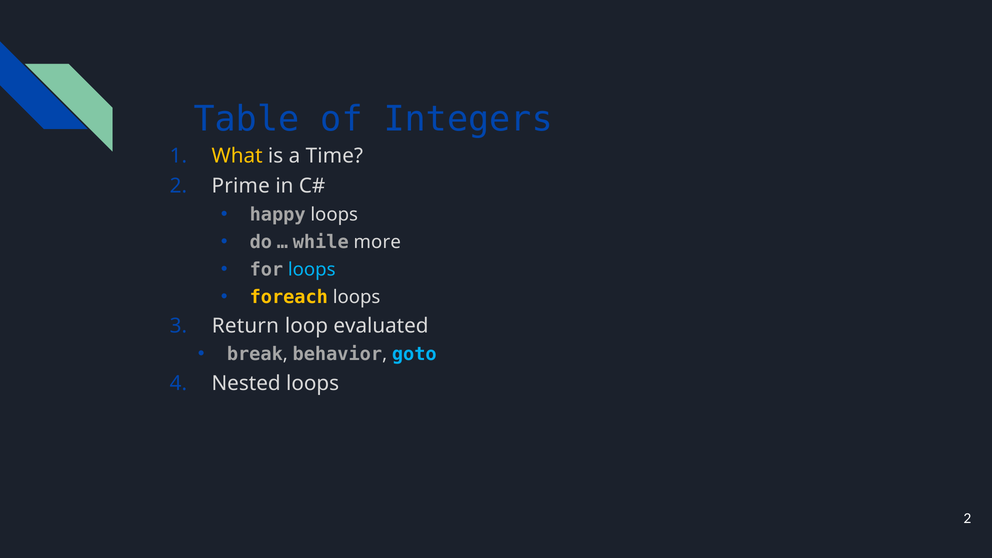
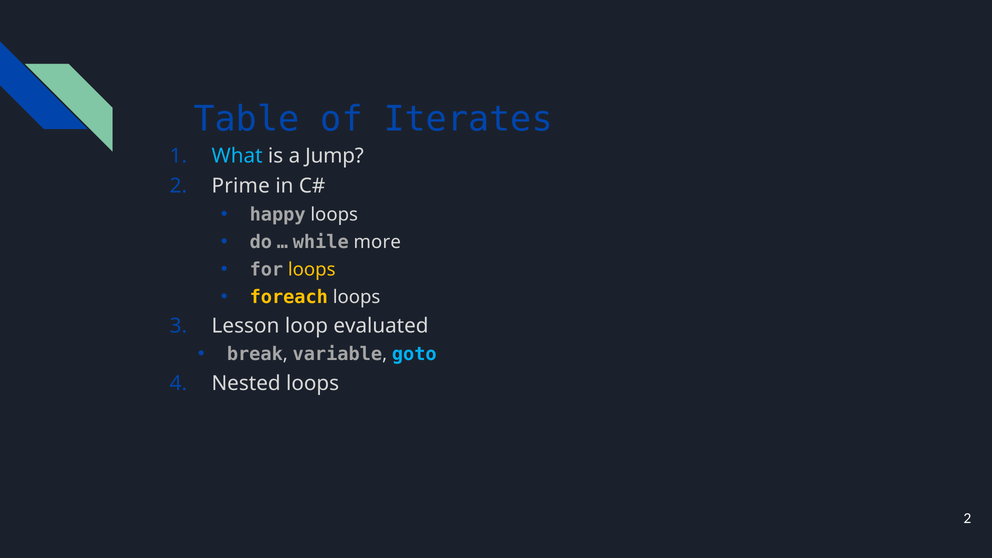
Integers: Integers -> Iterates (468, 119)
What colour: yellow -> light blue (237, 156)
Time: Time -> Jump (335, 156)
loops colour: light blue -> yellow (312, 269)
Return: Return -> Lesson (245, 326)
behavior: behavior -> variable (337, 354)
